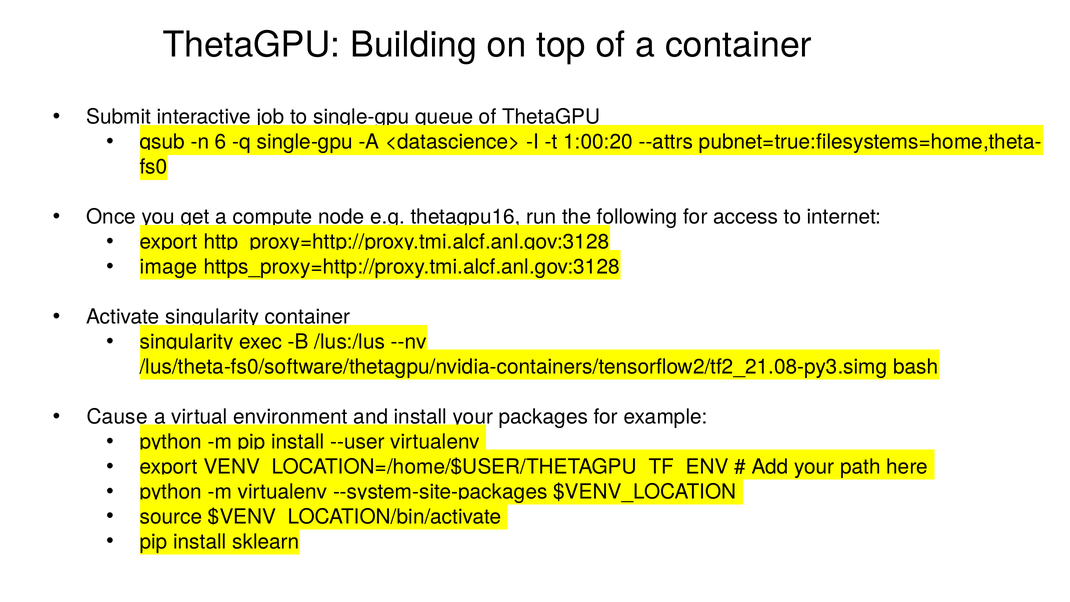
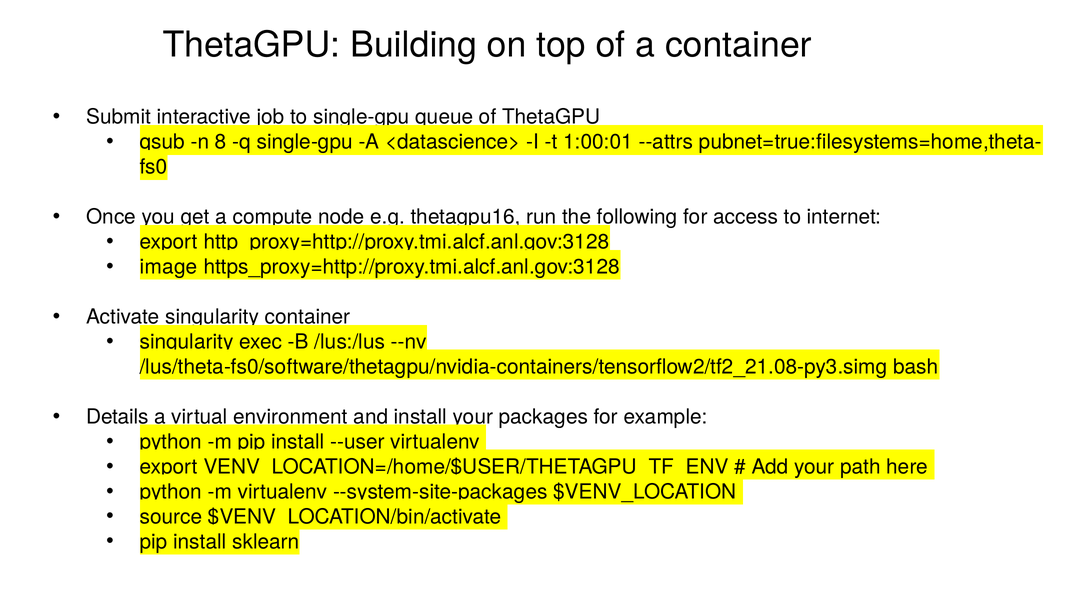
6: 6 -> 8 (221, 142)
1:00:20: 1:00:20 -> 1:00:01 (598, 142)
Cause: Cause -> Details (117, 417)
